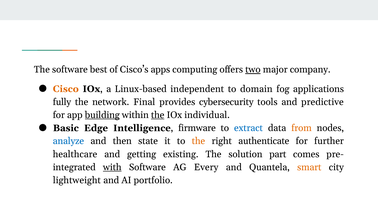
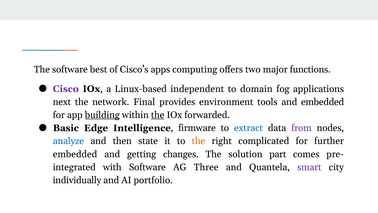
two underline: present -> none (253, 69)
company: company -> functions (310, 69)
Cisco colour: orange -> purple (66, 89)
fully: fully -> next (62, 102)
cybersecurity: cybersecurity -> environment (226, 102)
and predictive: predictive -> embedded (323, 102)
individual: individual -> forwarded (207, 115)
from colour: orange -> purple (301, 128)
authenticate: authenticate -> complicated (264, 141)
healthcare: healthcare -> embedded (75, 154)
existing: existing -> changes (181, 154)
with underline: present -> none (112, 167)
Every: Every -> Three (206, 167)
smart colour: orange -> purple (309, 167)
lightweight: lightweight -> individually (77, 180)
